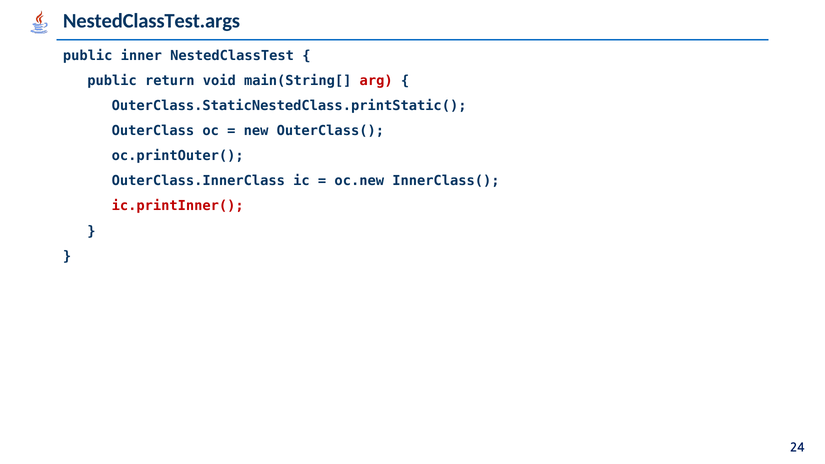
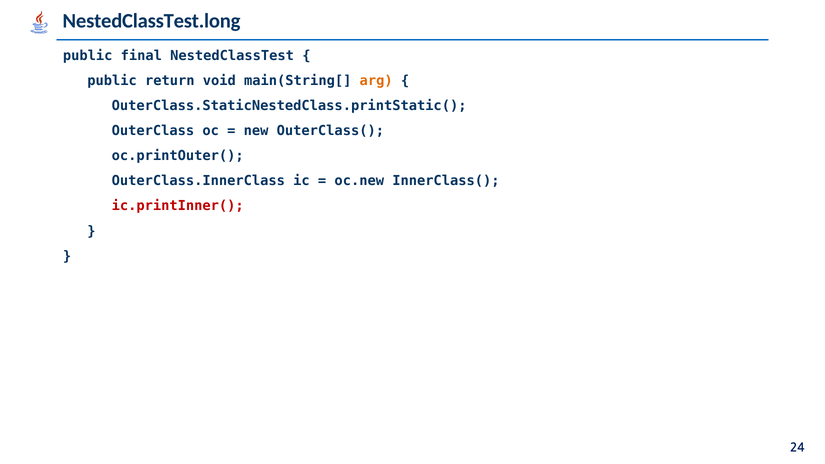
NestedClassTest.args: NestedClassTest.args -> NestedClassTest.long (152, 21)
inner: inner -> final (141, 56)
arg colour: red -> orange (376, 81)
